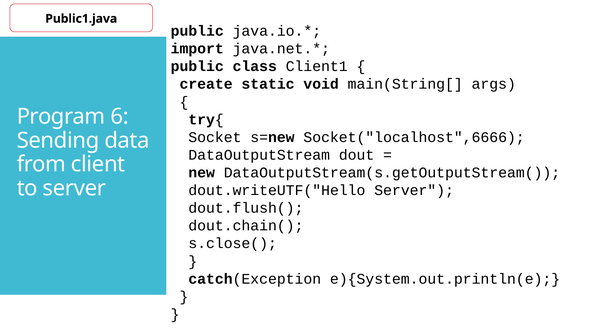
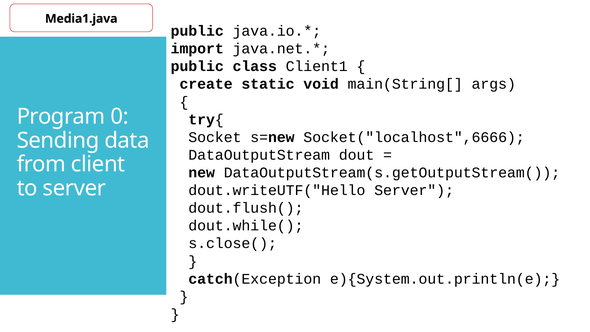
Public1.java: Public1.java -> Media1.java (81, 19)
6: 6 -> 0 (120, 116)
dout.chain(: dout.chain( -> dout.while( (246, 226)
